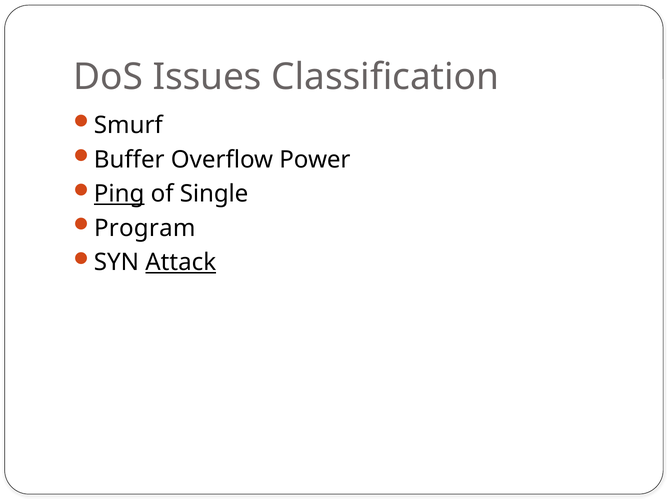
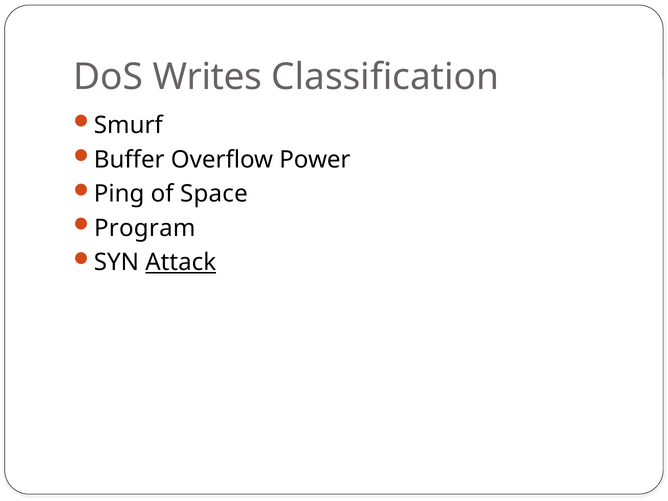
Issues: Issues -> Writes (207, 77)
Ping underline: present -> none (119, 194)
Single: Single -> Space (214, 194)
